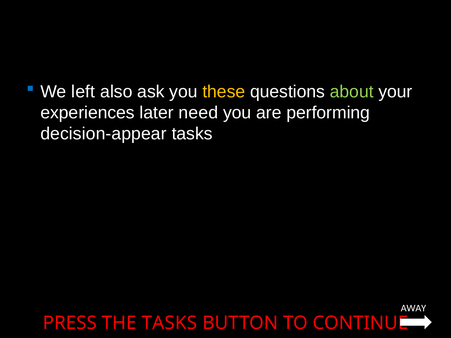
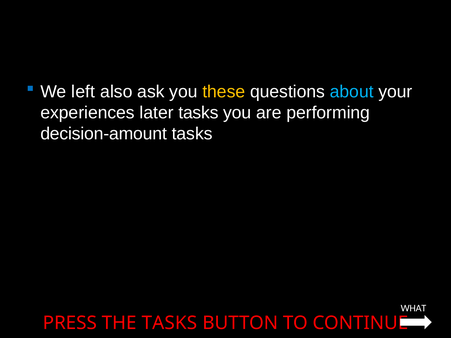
about colour: light green -> light blue (352, 92)
later need: need -> tasks (199, 113)
decision-appear: decision-appear -> decision-amount (104, 134)
AWAY: AWAY -> WHAT (413, 309)
